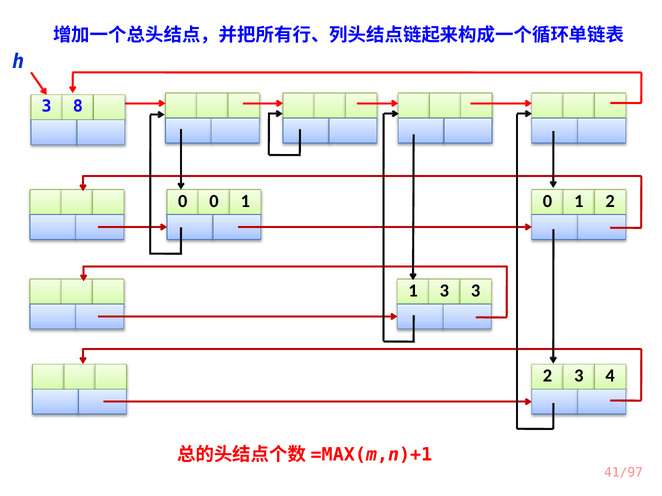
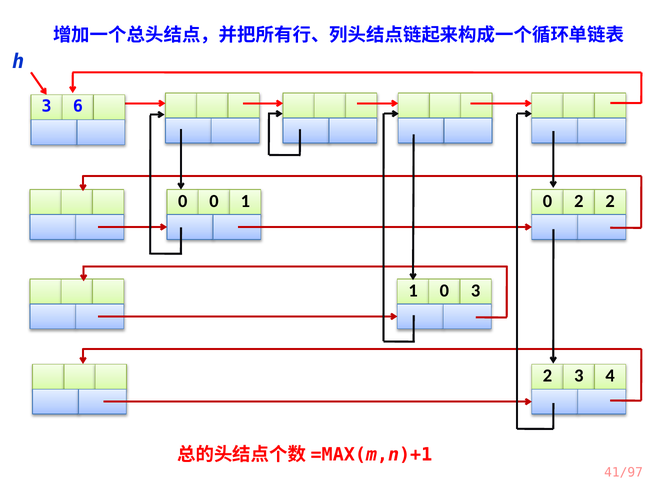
8: 8 -> 6 (78, 107)
1: 1 -> 2 (579, 201)
1 3: 3 -> 0 (444, 291)
